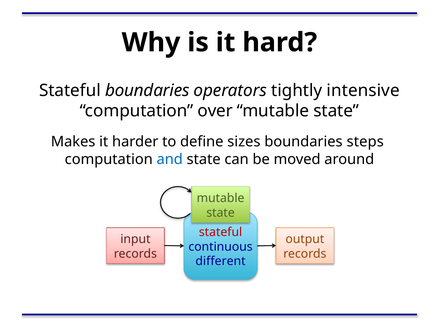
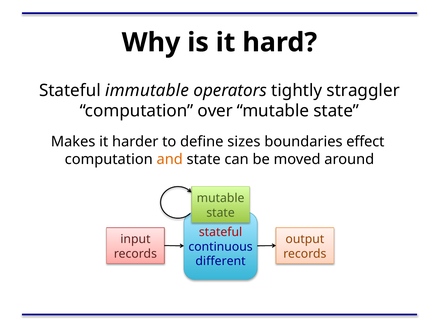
Stateful boundaries: boundaries -> immutable (147, 90)
intensive: intensive -> straggler (363, 90)
steps: steps -> effect (365, 142)
and colour: blue -> orange (170, 159)
